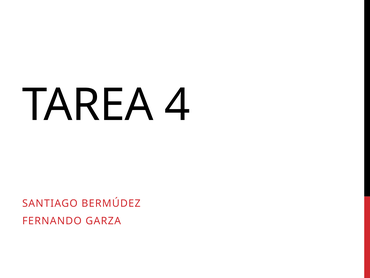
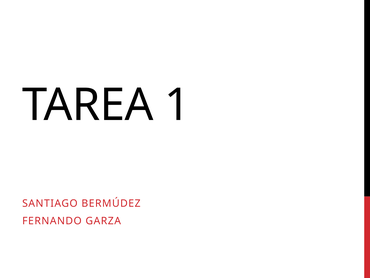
4: 4 -> 1 (177, 105)
